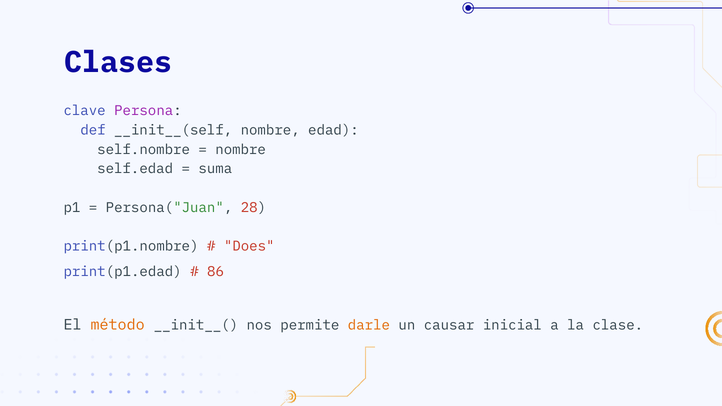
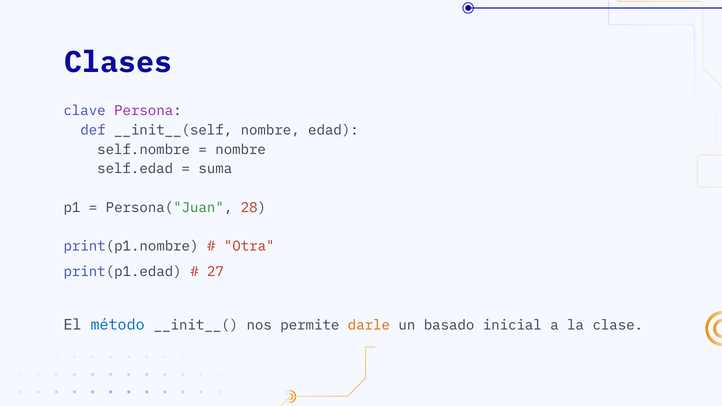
Does: Does -> Otra (249, 246)
86: 86 -> 27 (216, 272)
método colour: orange -> blue (118, 325)
causar: causar -> basado (449, 325)
